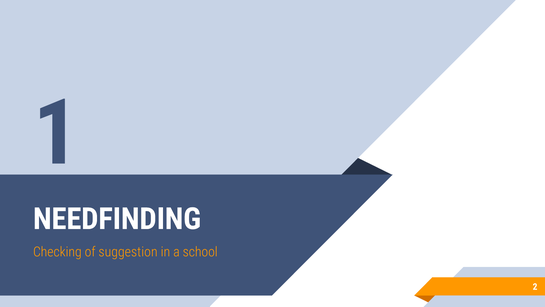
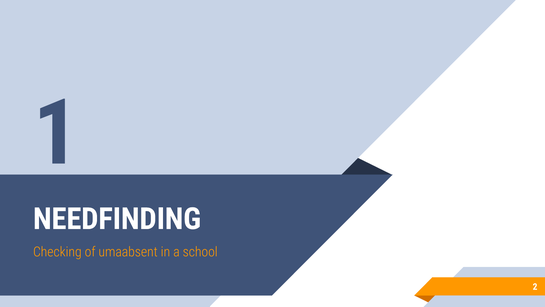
suggestion: suggestion -> umaabsent (128, 252)
